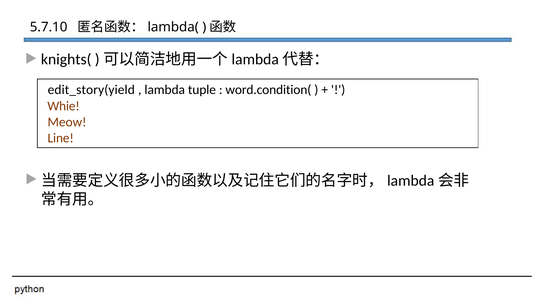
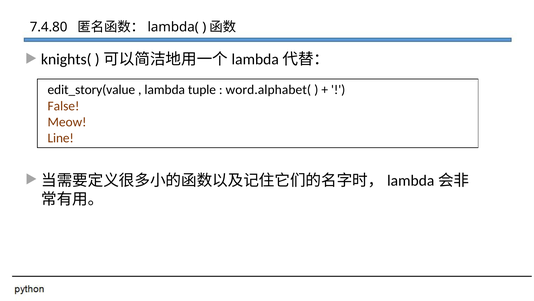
5.7.10: 5.7.10 -> 7.4.80 (49, 27)
edit_story(yield: edit_story(yield -> edit_story(value (91, 90)
word.condition(: word.condition( -> word.alphabet( (268, 90)
Whie: Whie -> False (63, 106)
